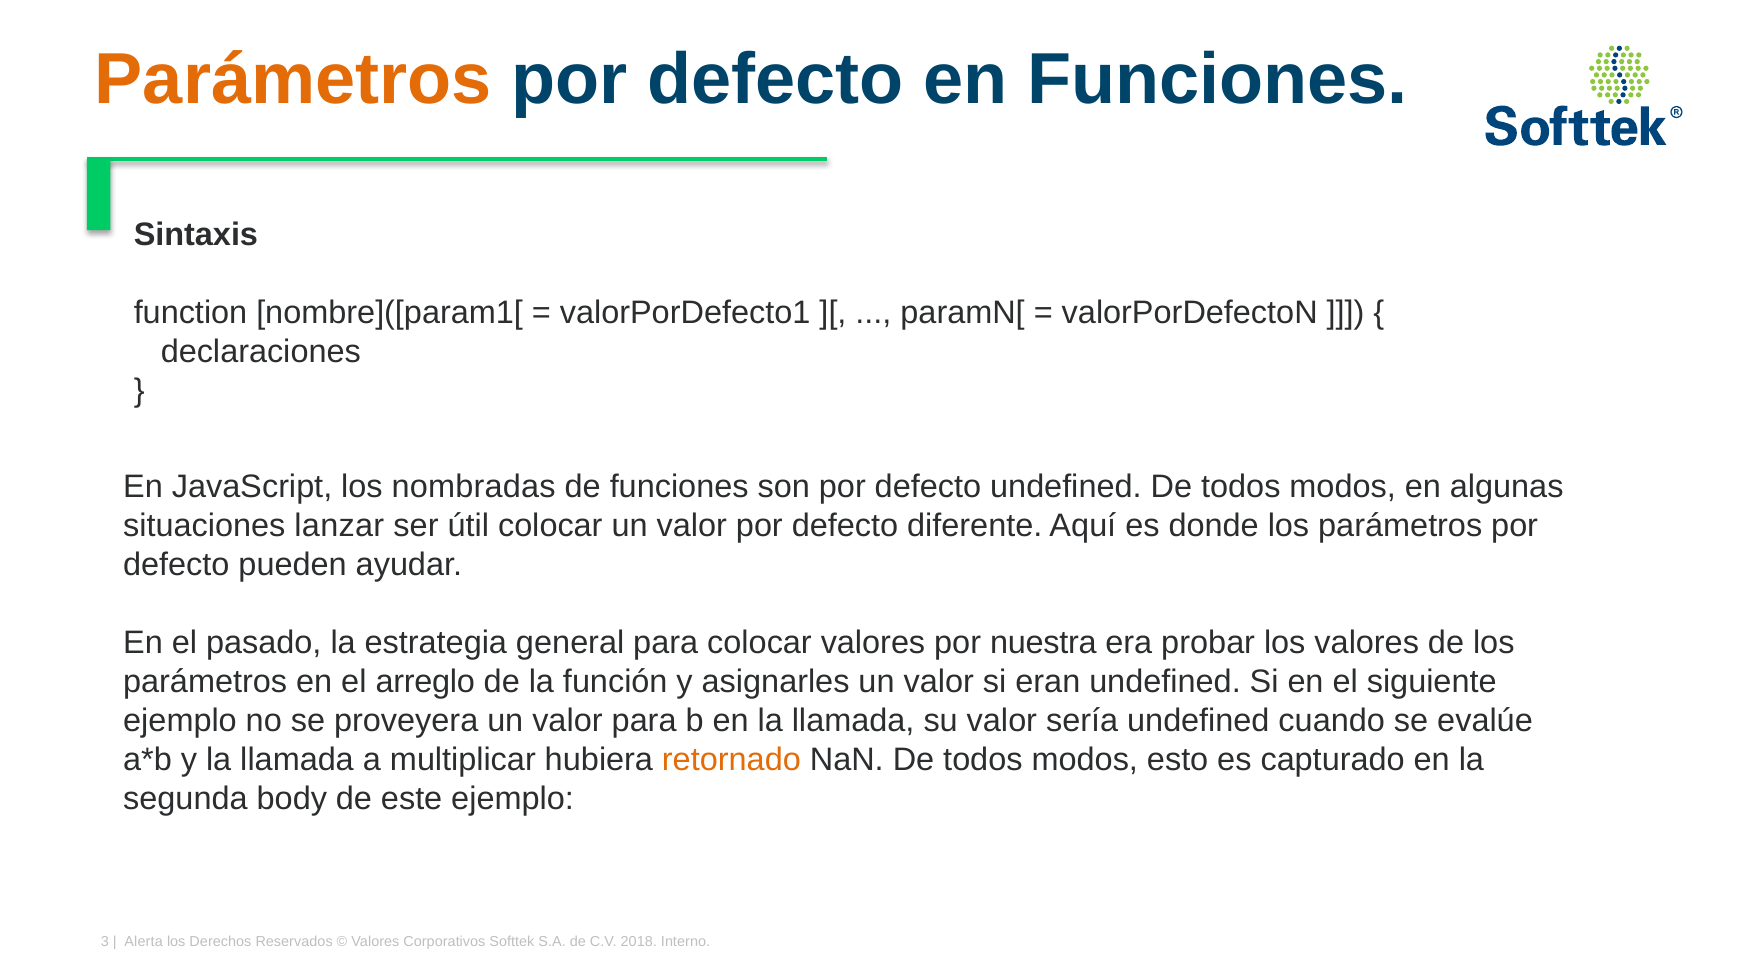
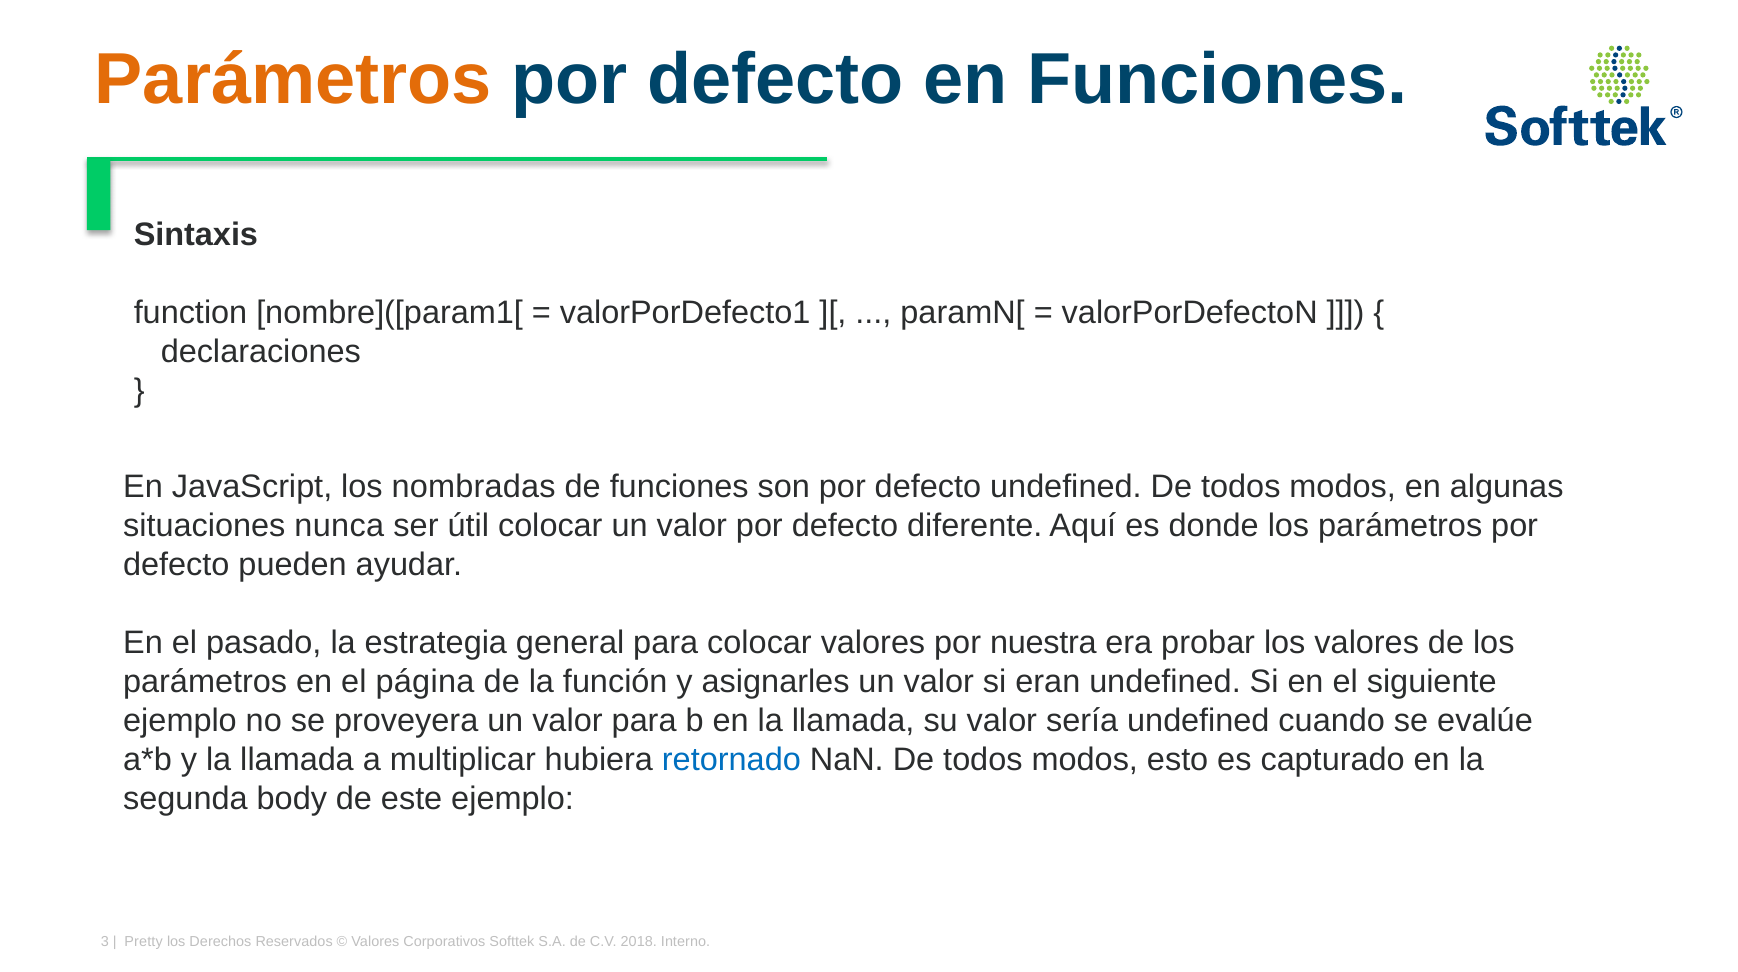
lanzar: lanzar -> nunca (339, 526)
arreglo: arreglo -> página (425, 682)
retornado colour: orange -> blue (731, 759)
Alerta: Alerta -> Pretty (144, 941)
